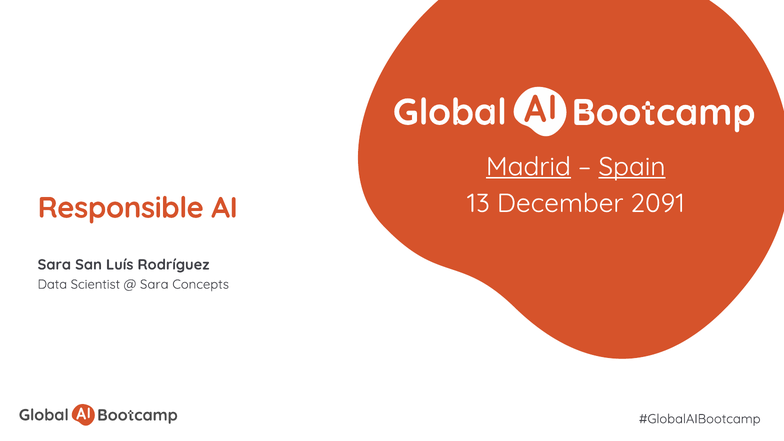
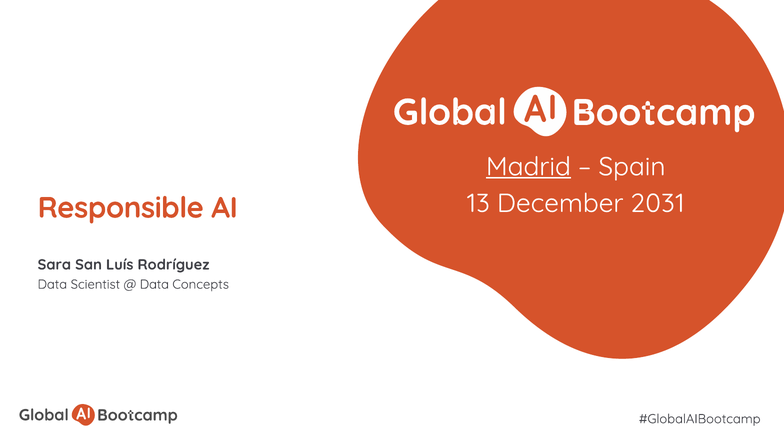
Spain underline: present -> none (632, 167)
2091: 2091 -> 2031 (658, 203)
Sara: Sara -> Data (154, 284)
